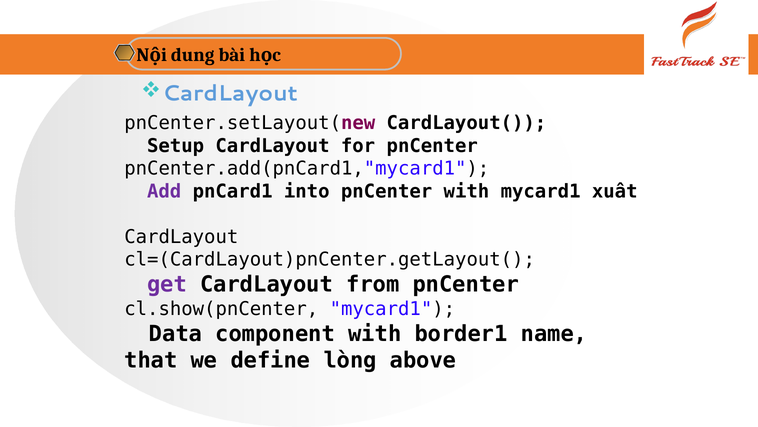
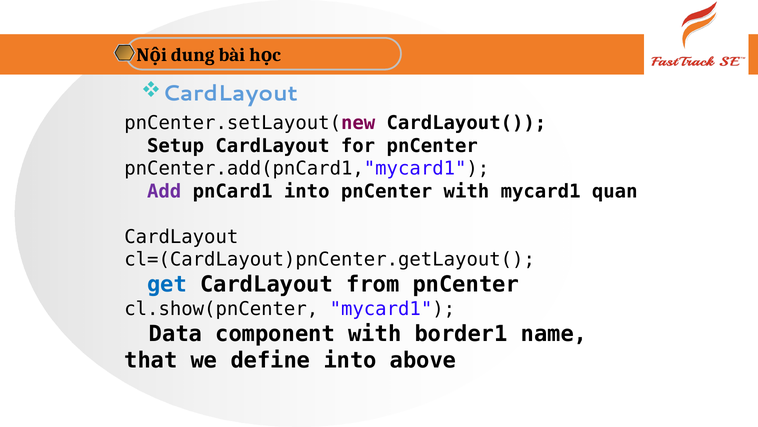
xuất: xuất -> quan (615, 191)
get colour: purple -> blue (167, 284)
define lòng: lòng -> into (350, 360)
